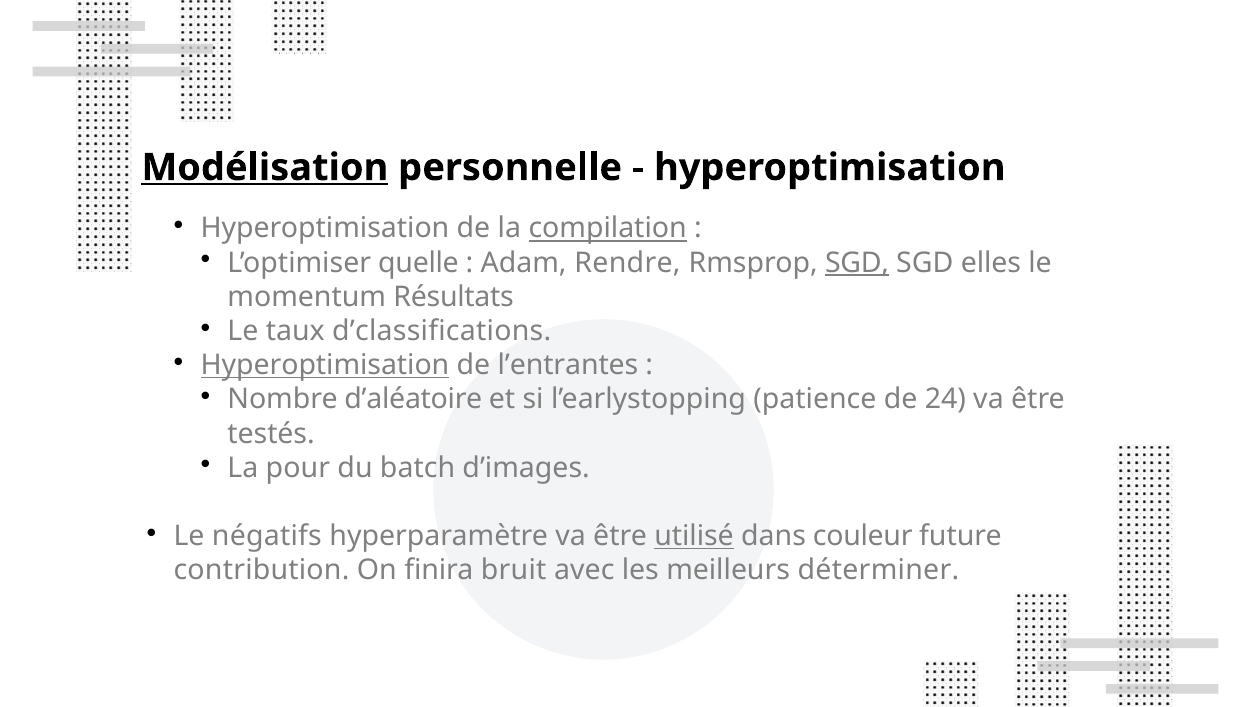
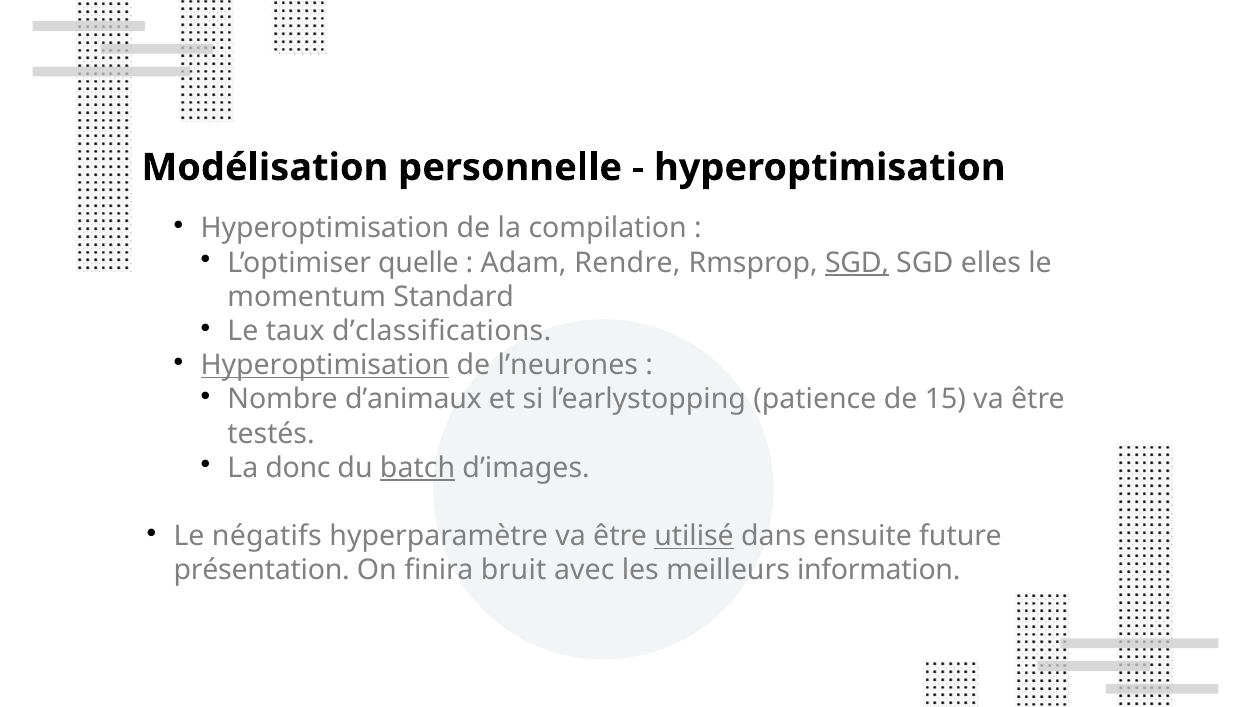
Modélisation underline: present -> none (265, 168)
compilation underline: present -> none (608, 229)
Résultats: Résultats -> Standard (454, 297)
l’entrantes: l’entrantes -> l’neurones (568, 365)
d’aléatoire: d’aléatoire -> d’animaux (413, 400)
24: 24 -> 15 (945, 400)
pour: pour -> donc (298, 468)
batch underline: none -> present (418, 468)
couleur: couleur -> ensuite (863, 536)
contribution: contribution -> présentation (262, 571)
déterminer: déterminer -> information (879, 571)
